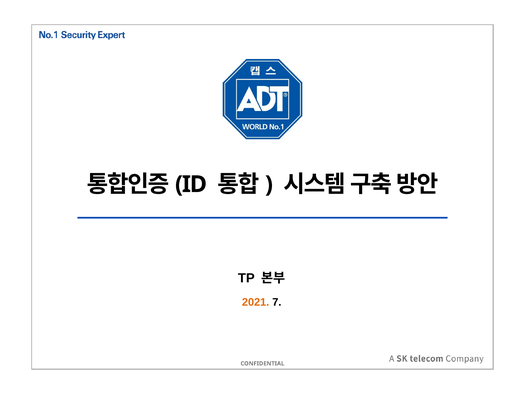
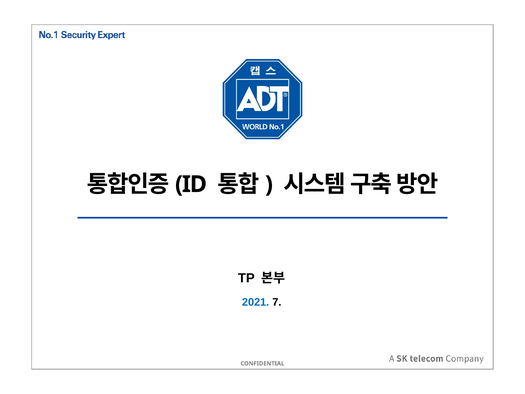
2021 colour: orange -> blue (256, 302)
